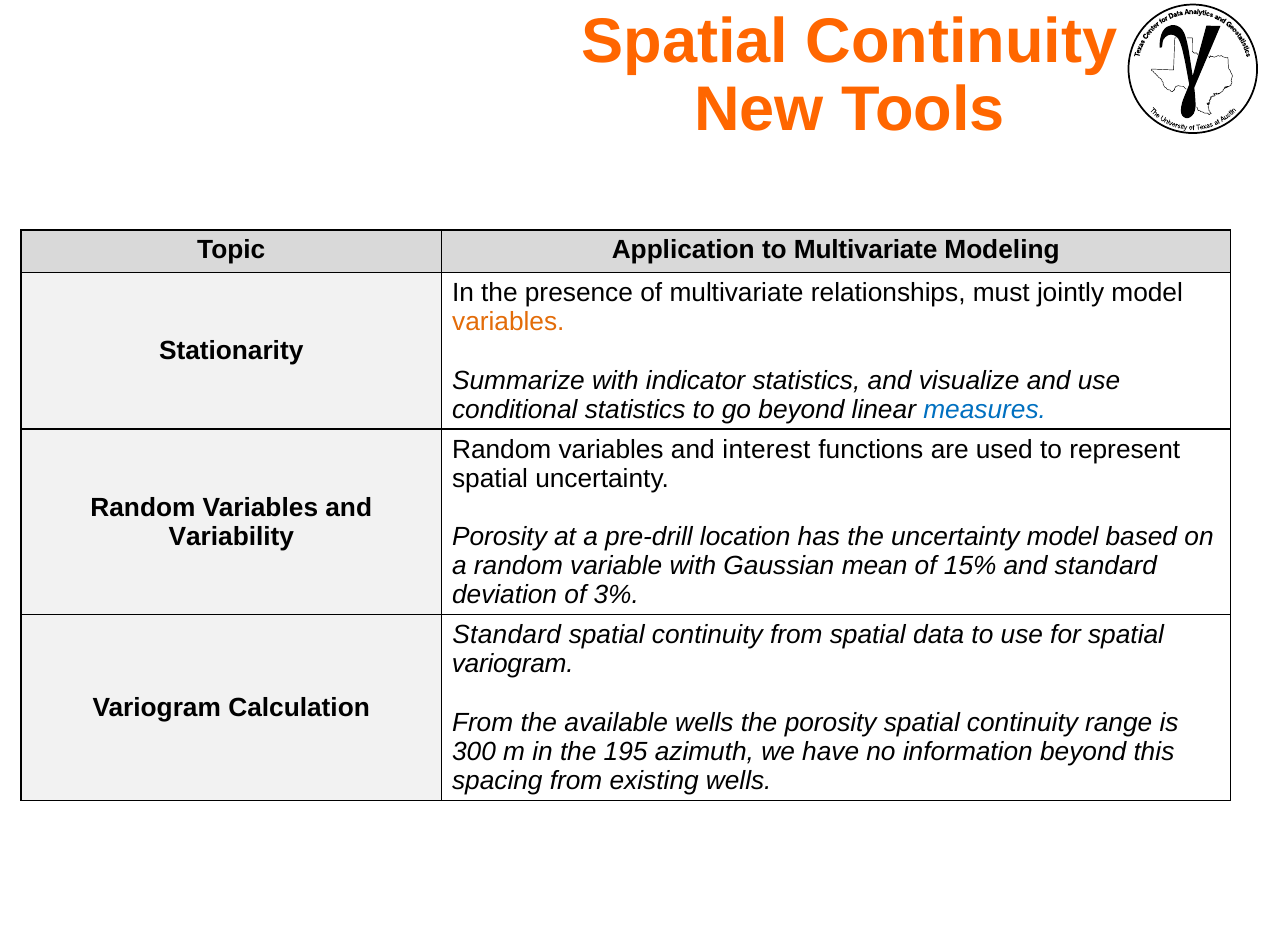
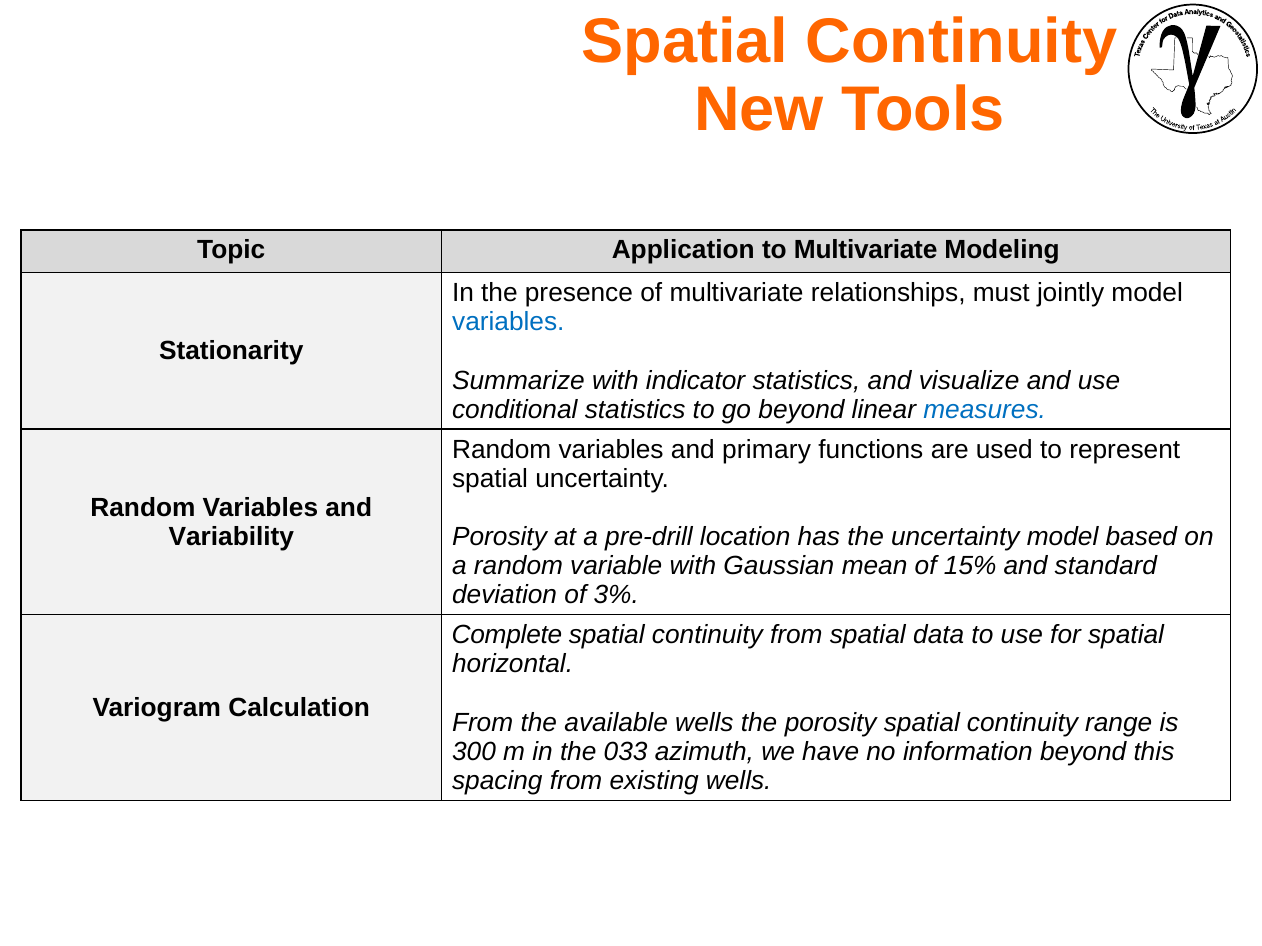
variables colour: orange -> blue (508, 322)
interest: interest -> primary (767, 450)
Standard: Standard -> Complete (507, 635)
variogram: variogram -> horizontal (513, 665)
195: 195 -> 033 (626, 752)
